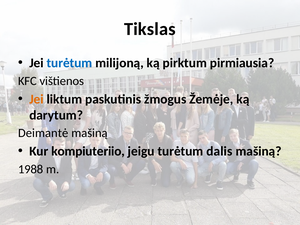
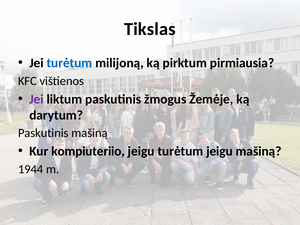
Jei colour: orange -> purple (36, 99)
Deimantė: Deimantė -> Paskutinis (43, 133)
turėtum dalis: dalis -> jeigu (219, 151)
1988: 1988 -> 1944 (31, 169)
